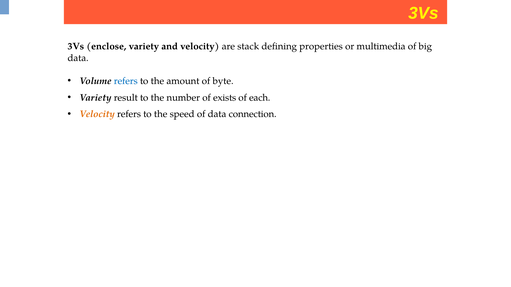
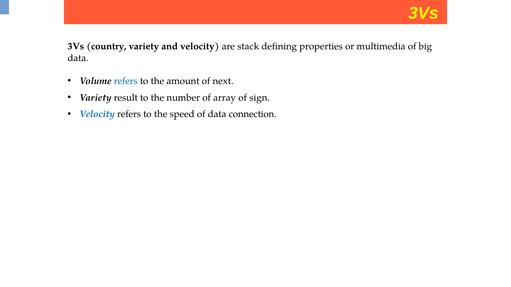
enclose: enclose -> country (106, 47)
byte: byte -> next (223, 81)
exists: exists -> array (225, 98)
each: each -> sign (260, 98)
Velocity colour: orange -> blue (97, 114)
